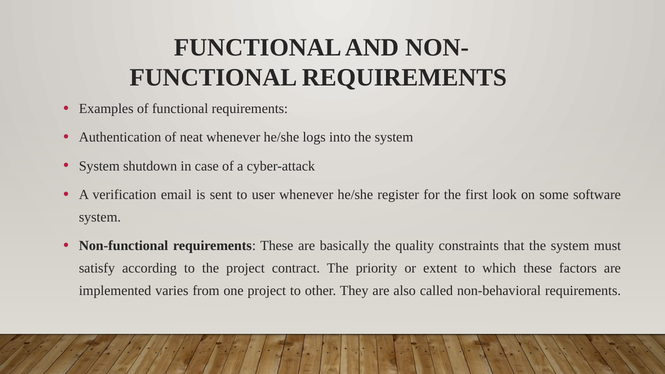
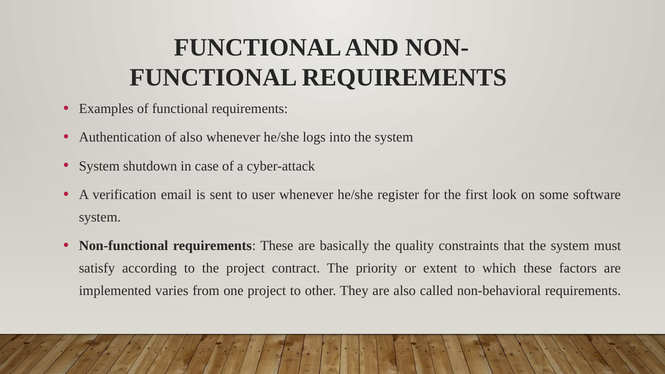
of neat: neat -> also (191, 137)
